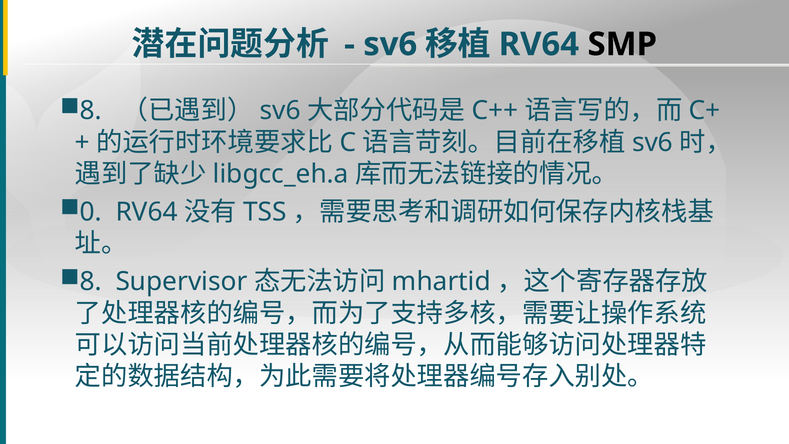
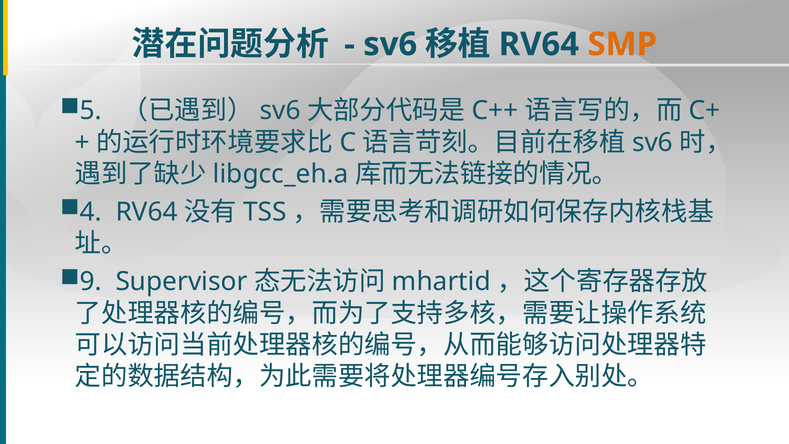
SMP colour: black -> orange (622, 44)
8: 8 -> 5 (91, 111)
0: 0 -> 4 (91, 212)
8: 8 -> 9 (91, 282)
